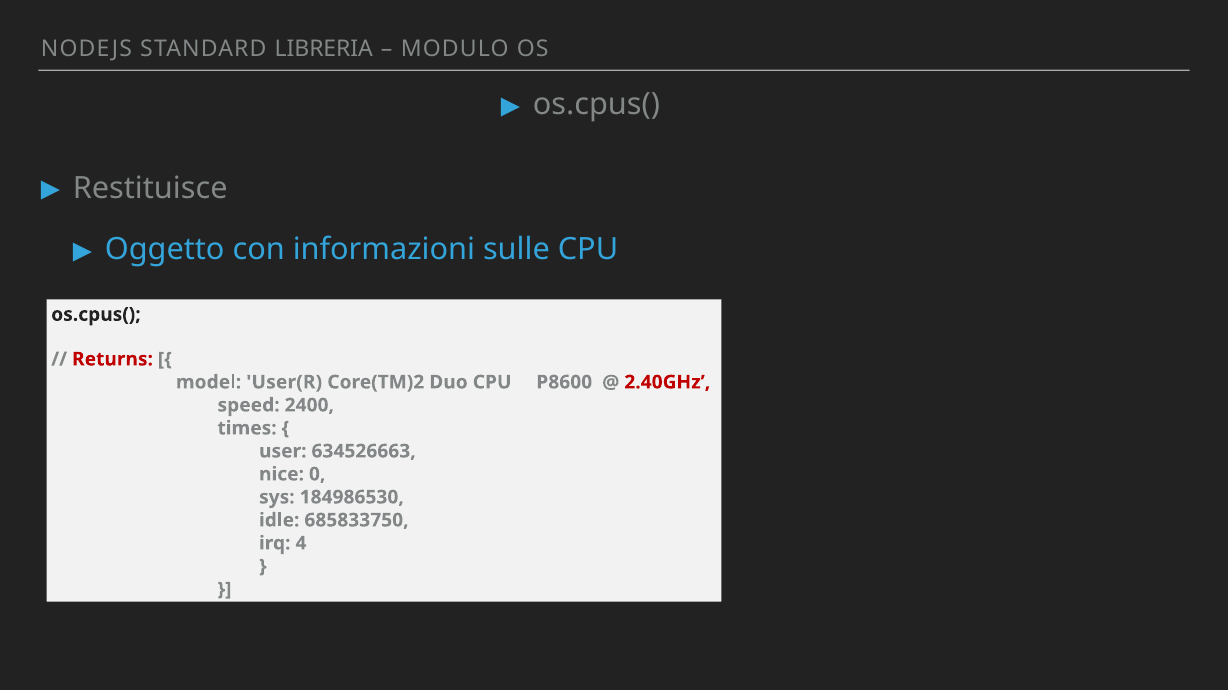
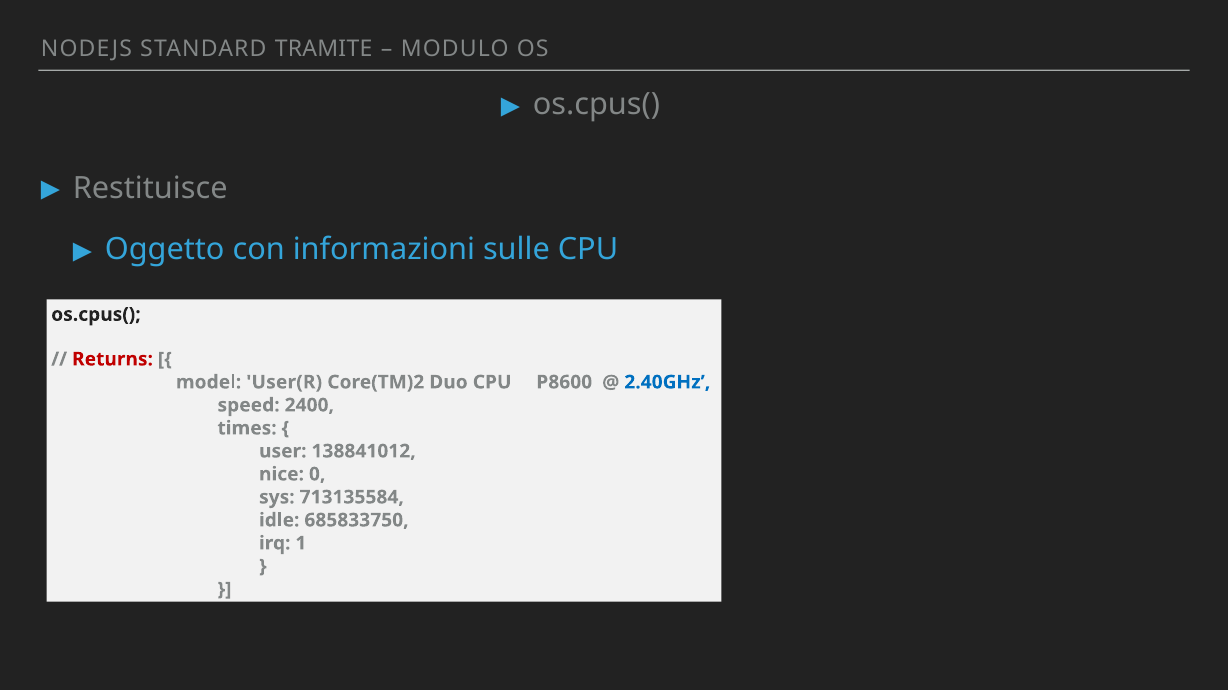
LIBRERIA: LIBRERIA -> TRAMITE (324, 49)
2.40GHz colour: red -> blue (667, 383)
634526663: 634526663 -> 138841012 (364, 452)
184986530: 184986530 -> 713135584 (352, 498)
4: 4 -> 1 (301, 544)
